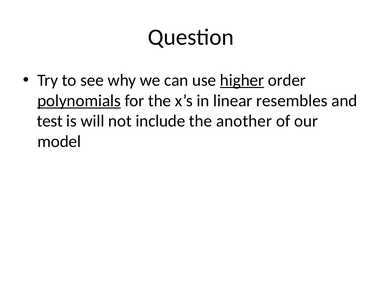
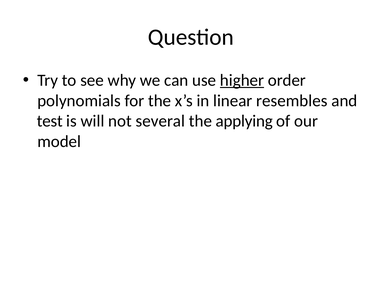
polynomials underline: present -> none (79, 101)
include: include -> several (160, 121)
another: another -> applying (244, 121)
